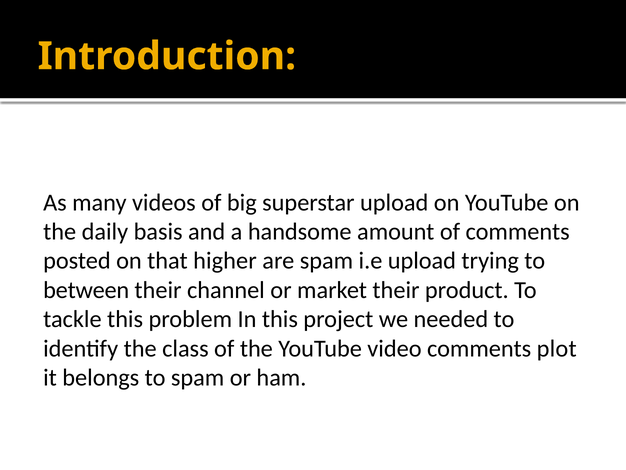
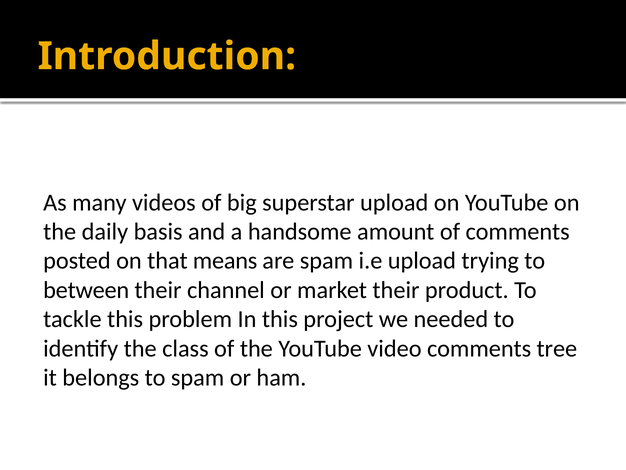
higher: higher -> means (225, 261)
plot: plot -> tree (557, 348)
